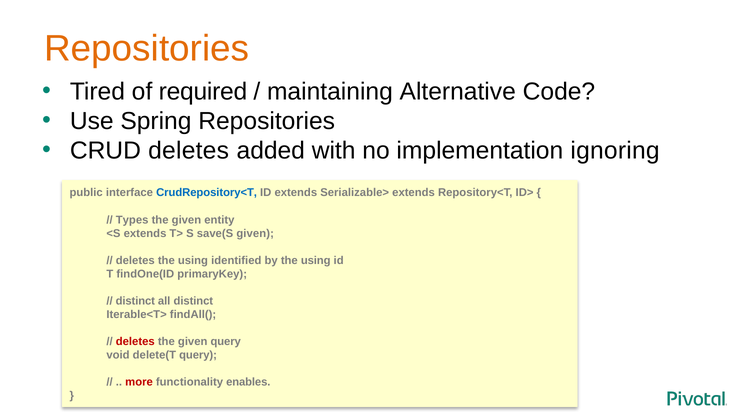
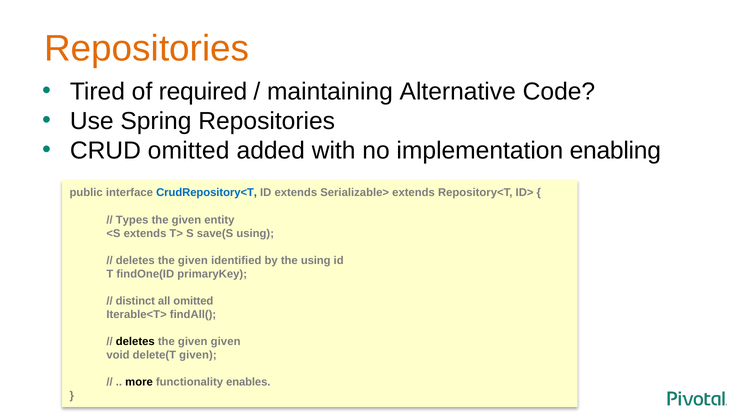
CRUD deletes: deletes -> omitted (189, 151)
ignoring: ignoring -> enabling (615, 151)
save(S given: given -> using (255, 233)
using: using -> given (193, 260)
all distinct: distinct -> omitted (193, 301)
deletes colour: red -> black (135, 342)
given query: query -> given (226, 342)
delete(T query: query -> given (198, 355)
more colour: red -> black (139, 382)
